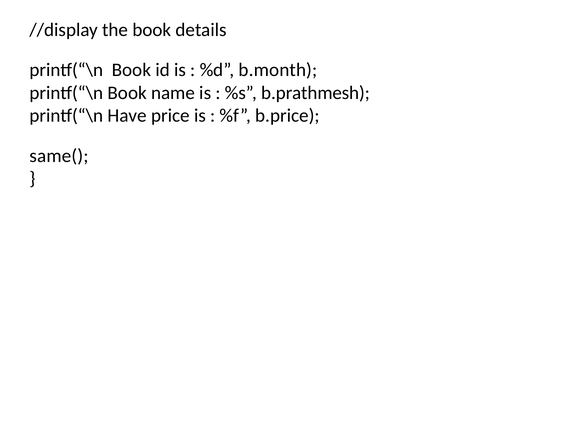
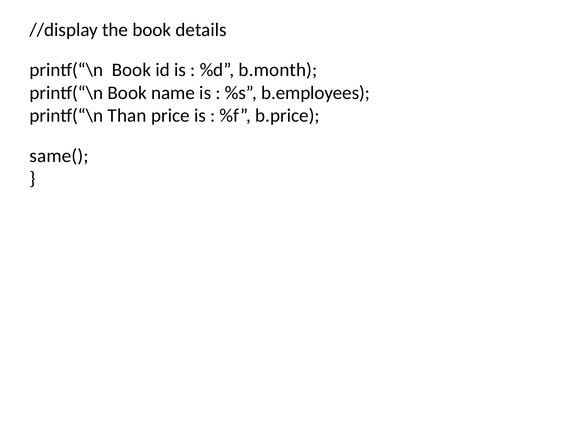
b.prathmesh: b.prathmesh -> b.employees (316, 93)
Have: Have -> Than (127, 116)
